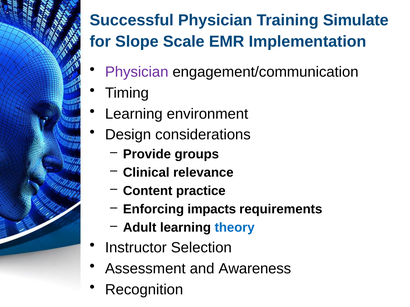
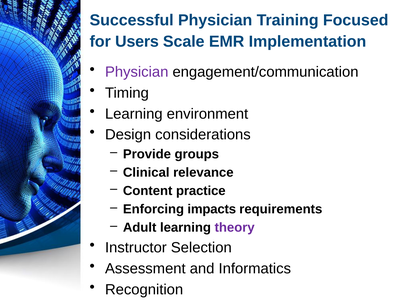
Simulate: Simulate -> Focused (356, 20)
Slope: Slope -> Users (137, 42)
theory colour: blue -> purple (235, 228)
Awareness: Awareness -> Informatics (255, 269)
